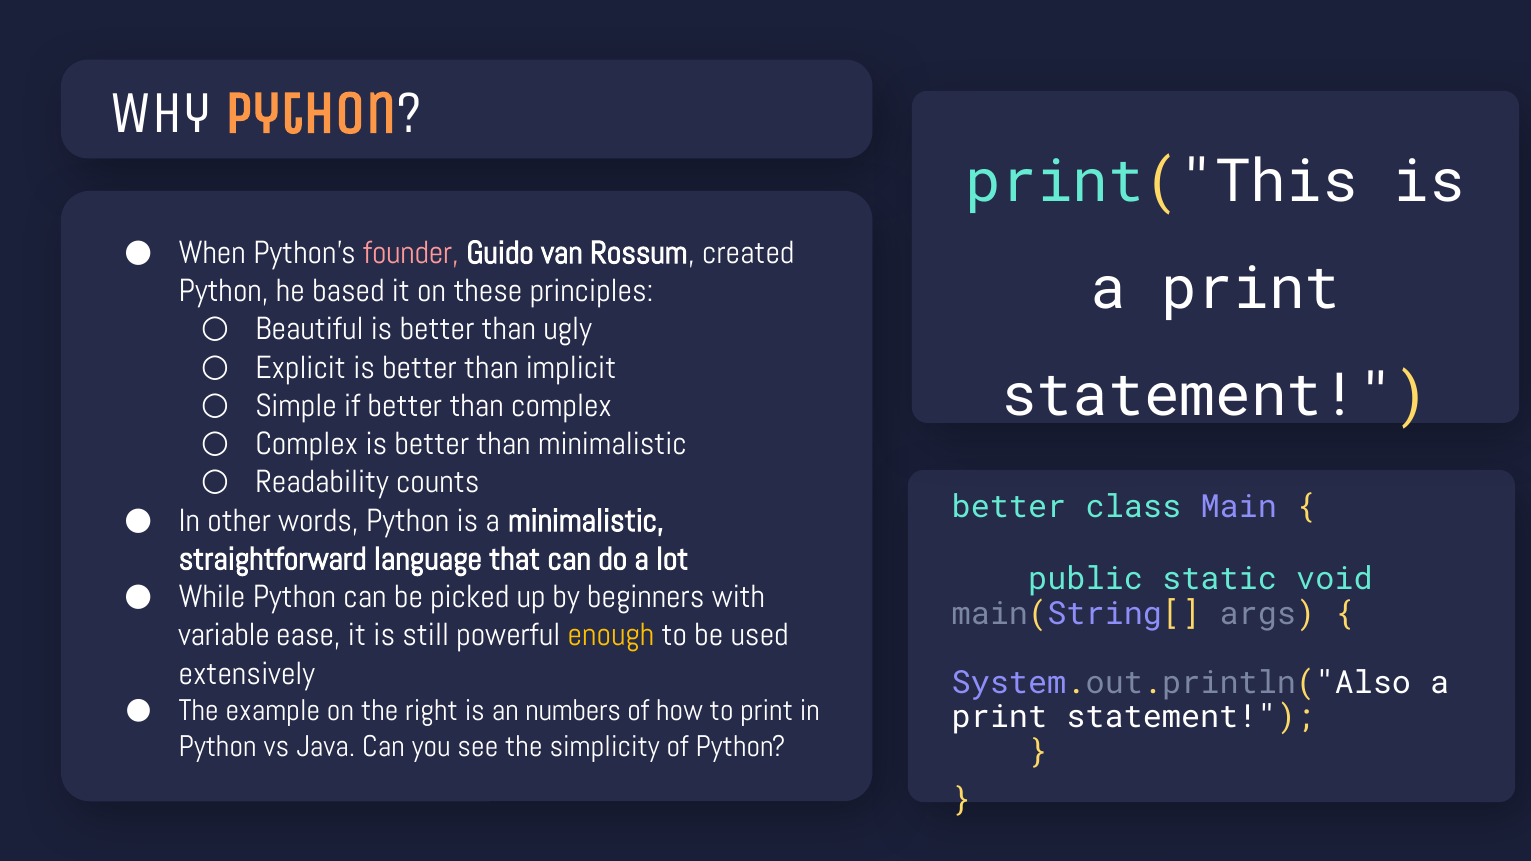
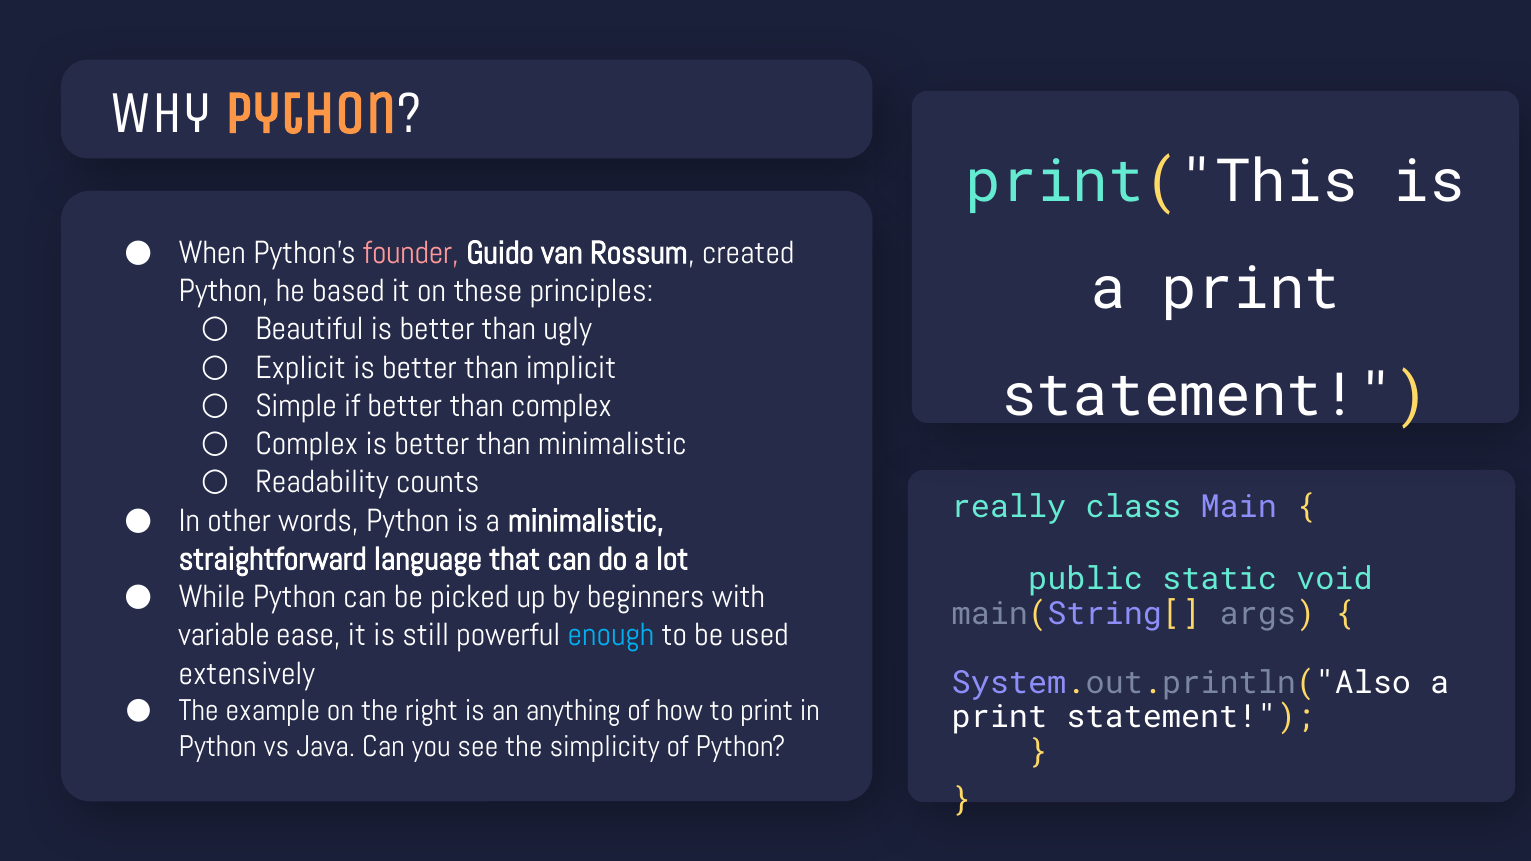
better: better -> really (1009, 507)
enough colour: yellow -> light blue (611, 636)
numbers: numbers -> anything (573, 711)
